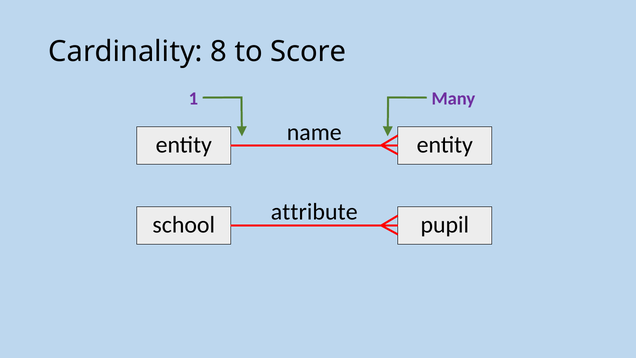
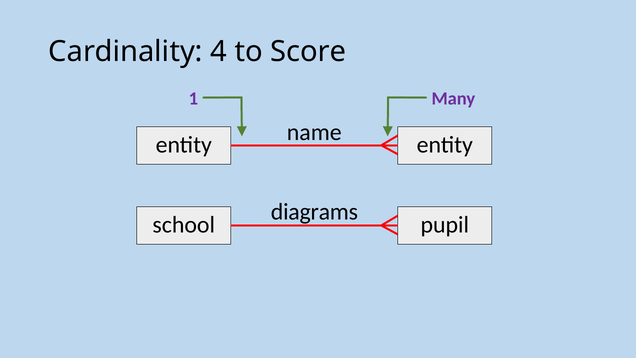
8: 8 -> 4 (219, 51)
attribute: attribute -> diagrams (314, 212)
